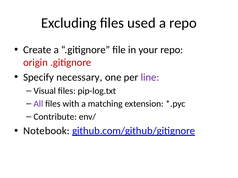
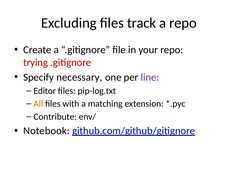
used: used -> track (142, 23)
origin: origin -> trying (36, 63)
Visual: Visual -> Editor (45, 91)
All colour: purple -> orange (38, 104)
